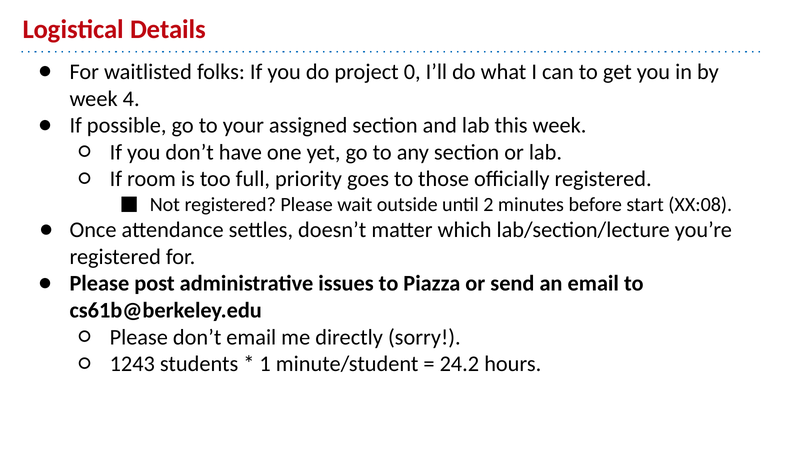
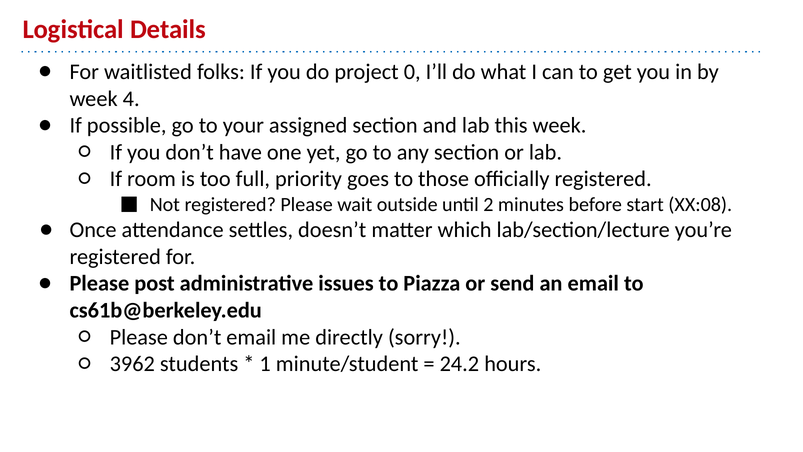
1243: 1243 -> 3962 (132, 364)
